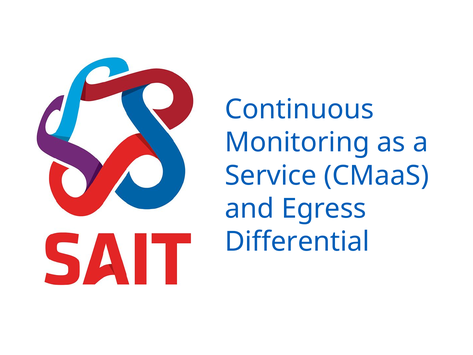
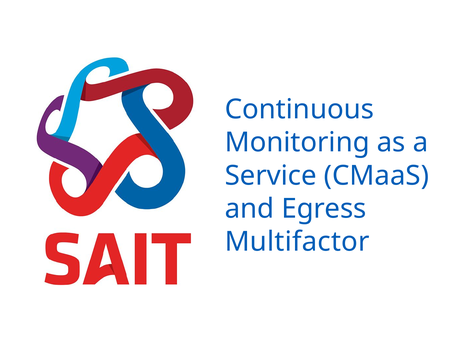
Differential: Differential -> Multifactor (297, 242)
